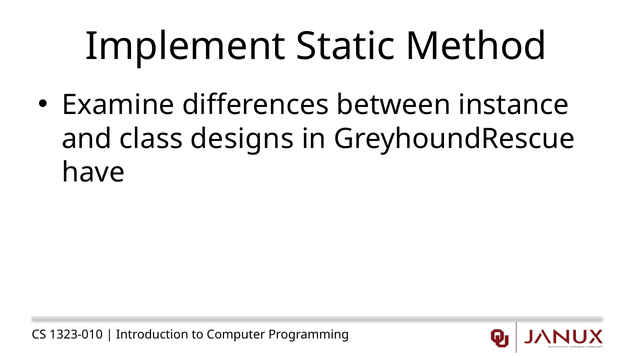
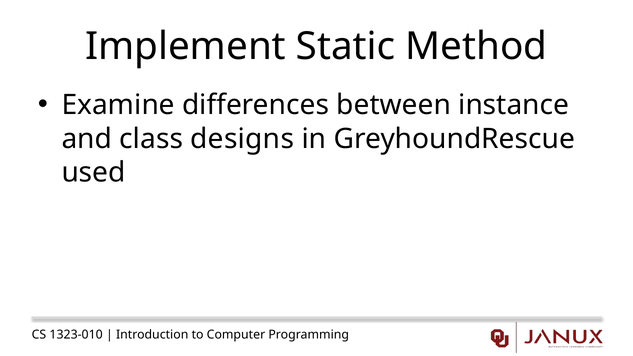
have: have -> used (94, 173)
